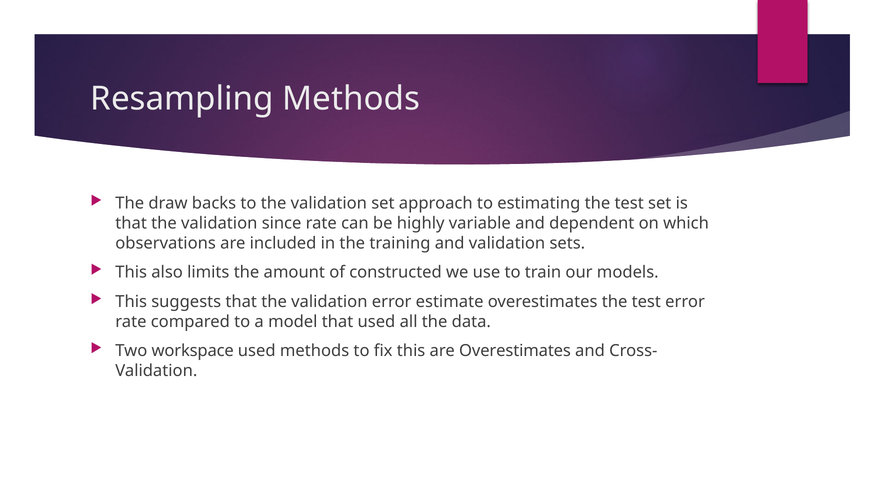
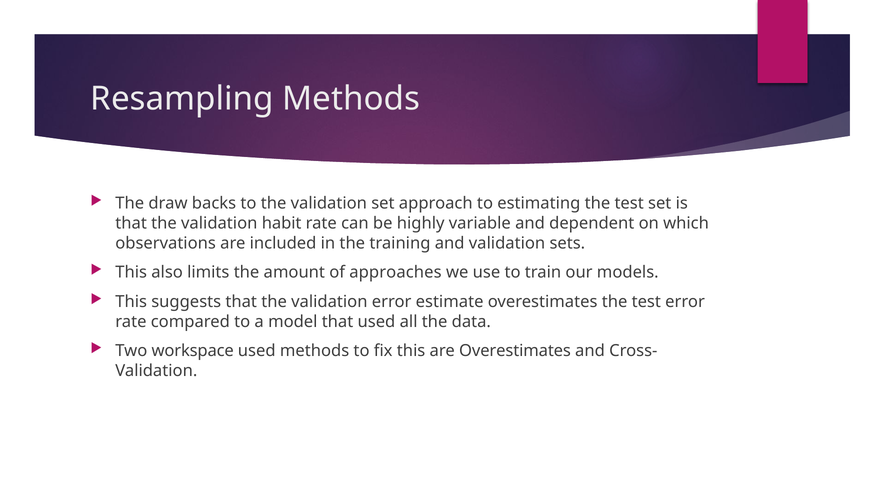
since: since -> habit (282, 223)
constructed: constructed -> approaches (395, 272)
